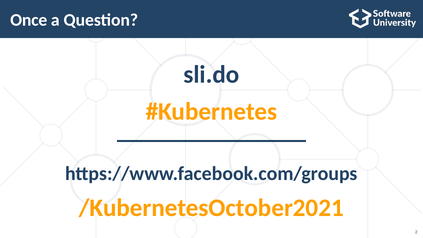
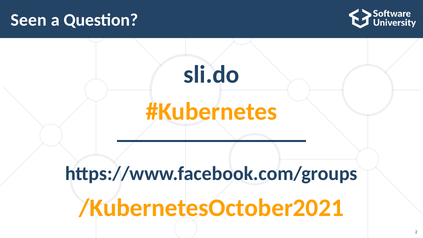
Once: Once -> Seen (29, 20)
